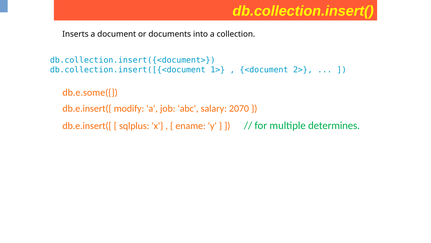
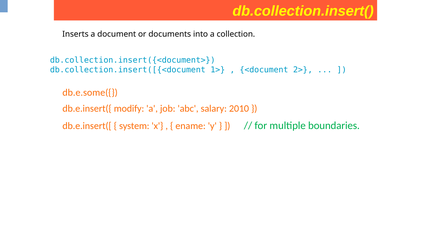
2070: 2070 -> 2010 (239, 108)
sqlplus: sqlplus -> system (134, 126)
determines: determines -> boundaries (334, 125)
